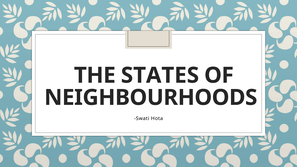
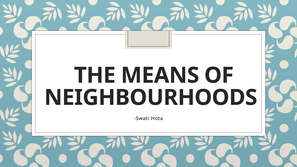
STATES: STATES -> MEANS (160, 75)
